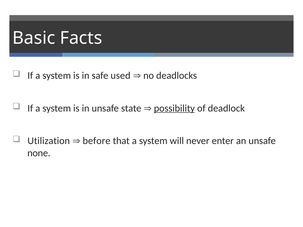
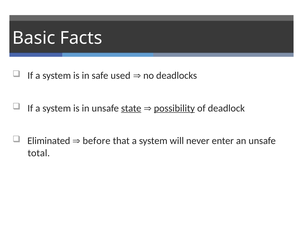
state underline: none -> present (131, 108)
Utilization: Utilization -> Eliminated (49, 141)
none: none -> total (39, 153)
